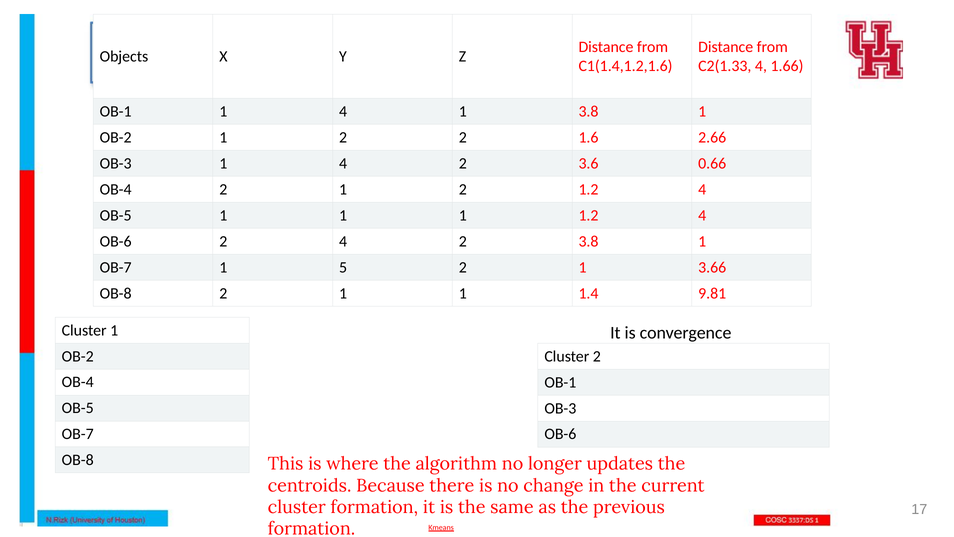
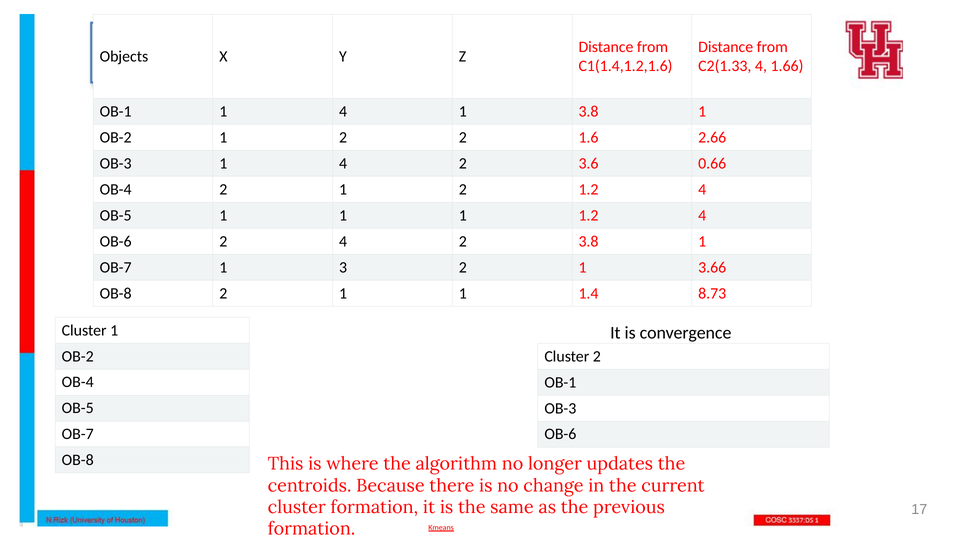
5: 5 -> 3 (343, 267)
9.81: 9.81 -> 8.73 (712, 293)
